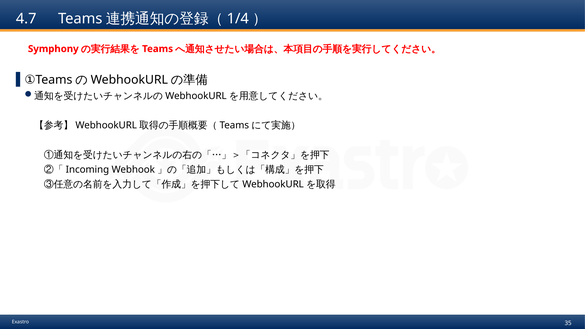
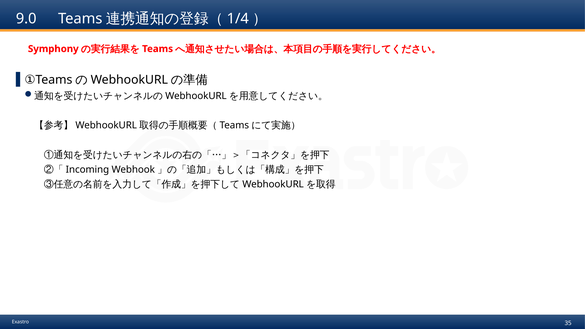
4.7: 4.7 -> 9.0 (26, 19)
